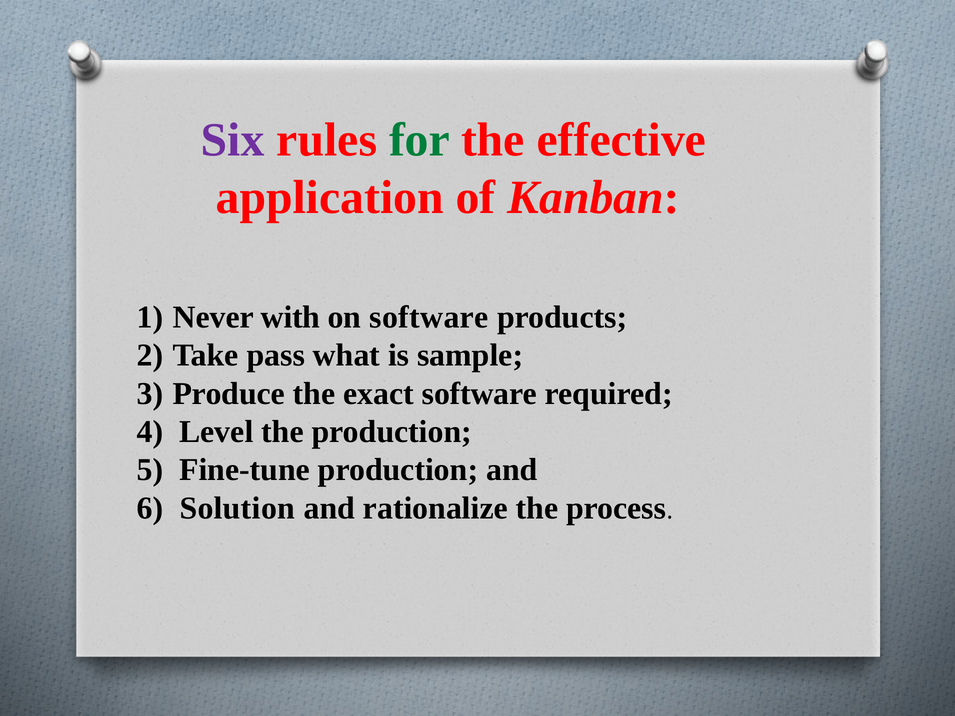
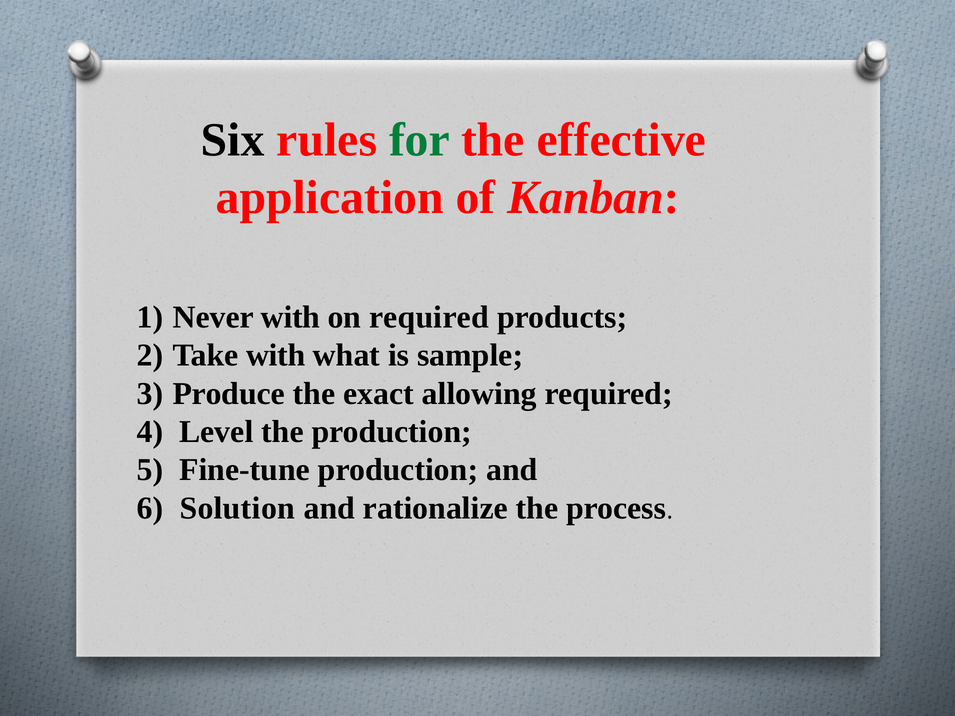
Six colour: purple -> black (233, 140)
on software: software -> required (429, 317)
Take pass: pass -> with (276, 356)
exact software: software -> allowing (479, 394)
